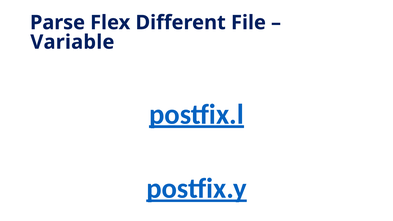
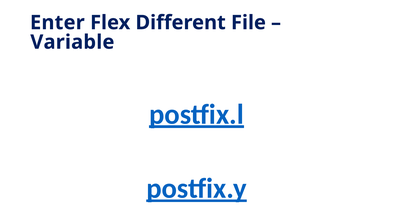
Parse: Parse -> Enter (57, 23)
